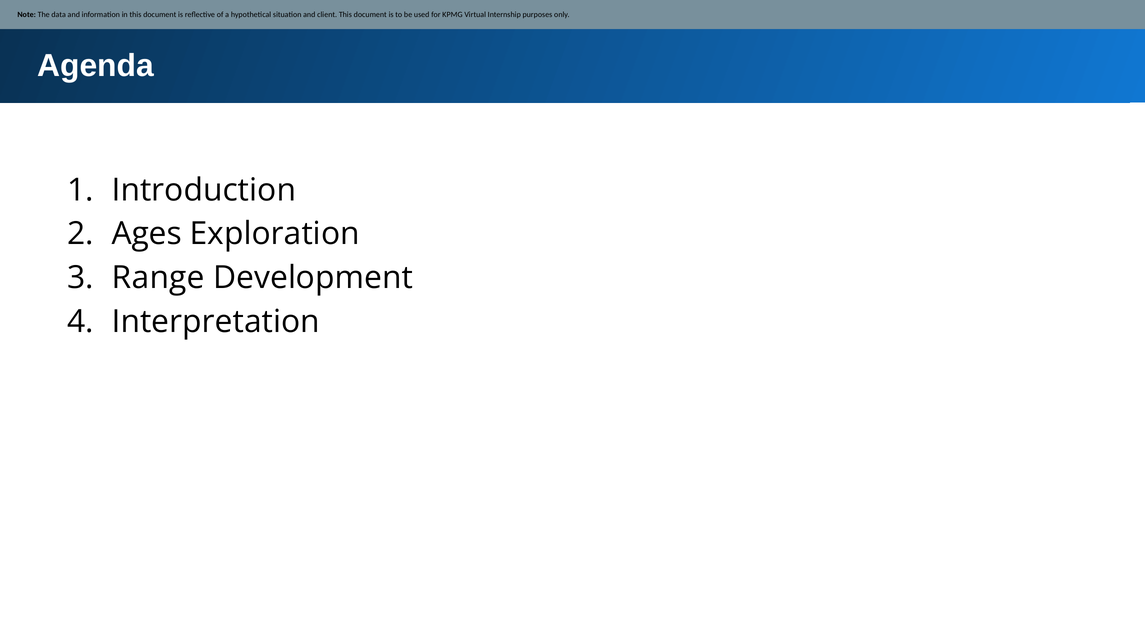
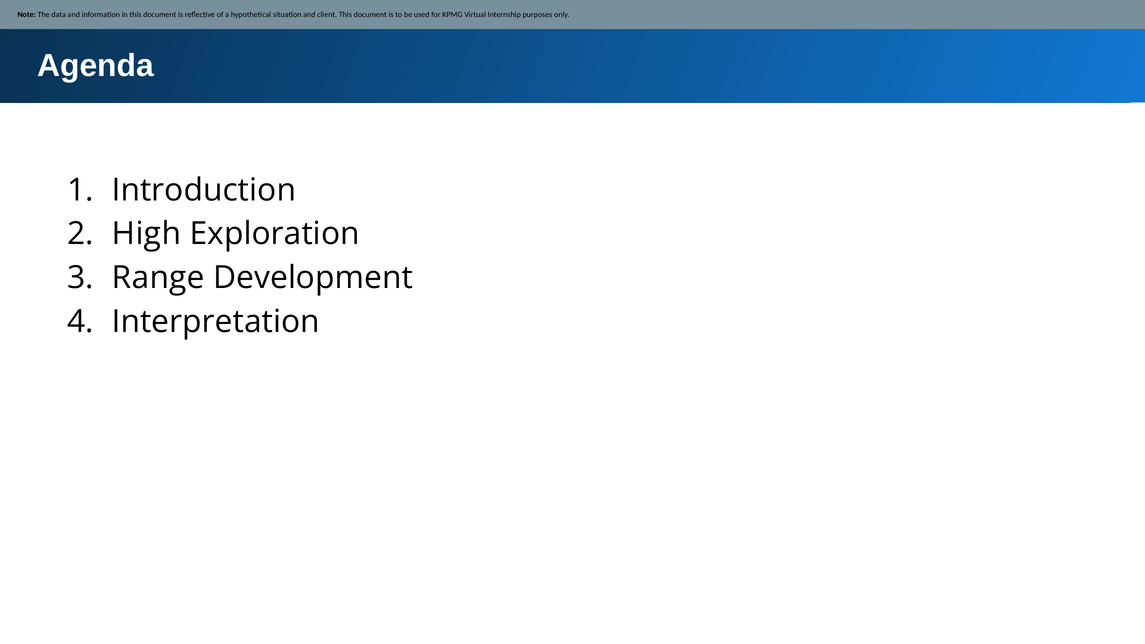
Ages: Ages -> High (146, 234)
